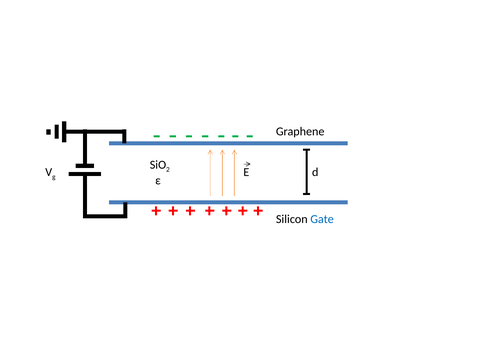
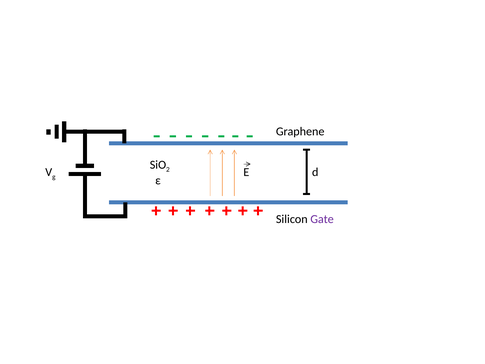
Gate colour: blue -> purple (322, 219)
